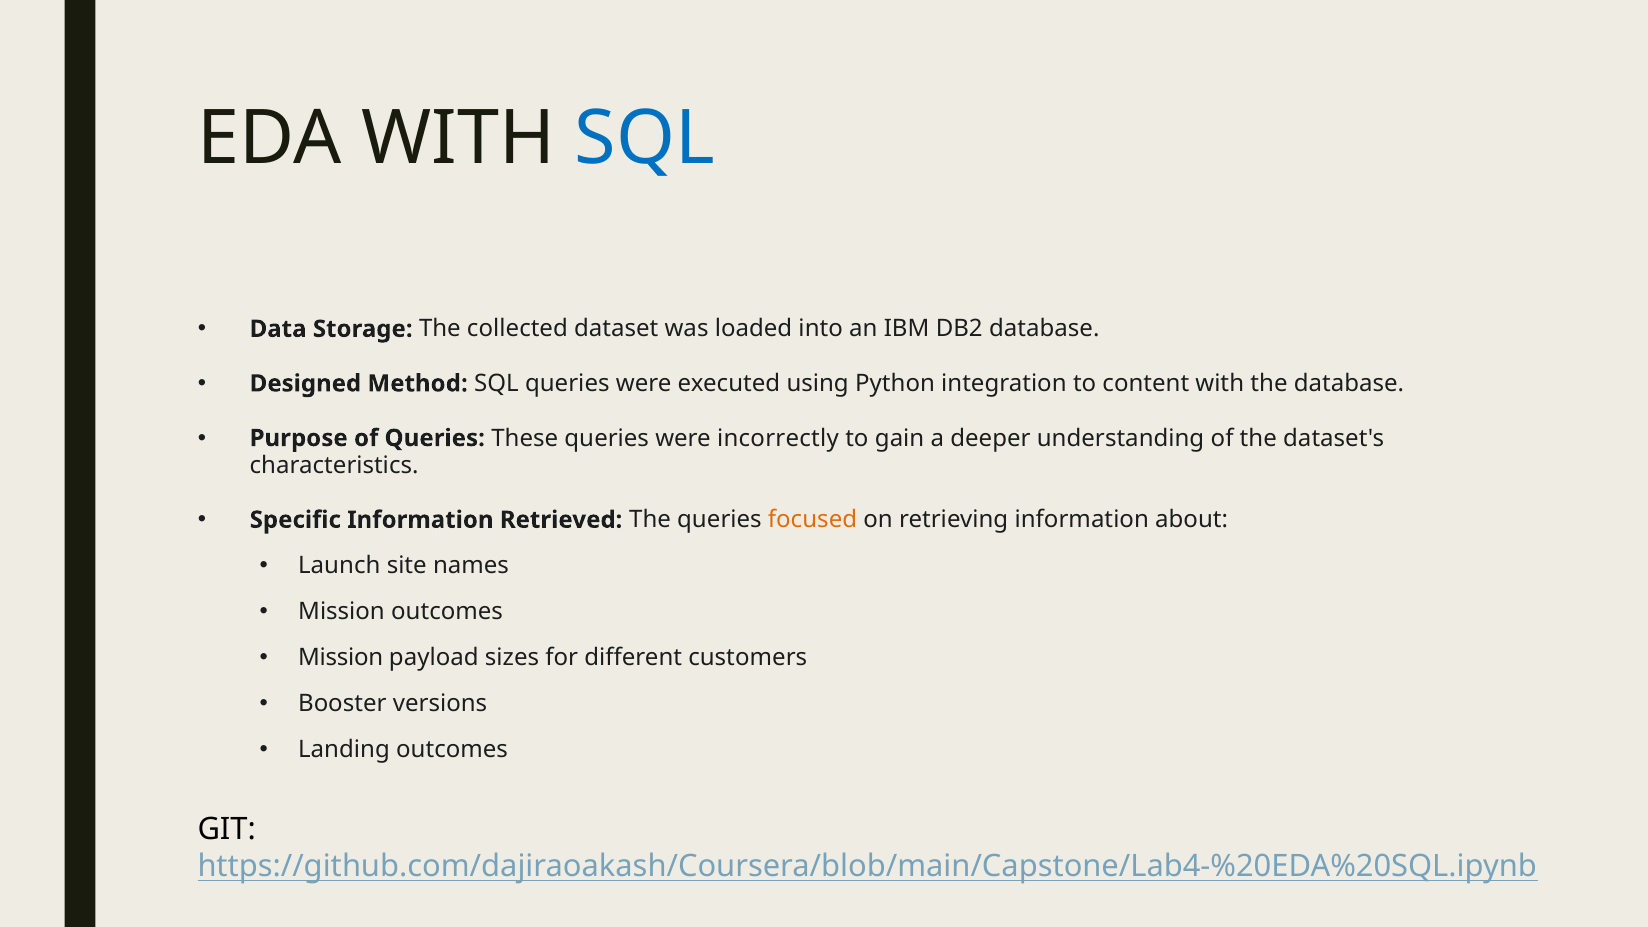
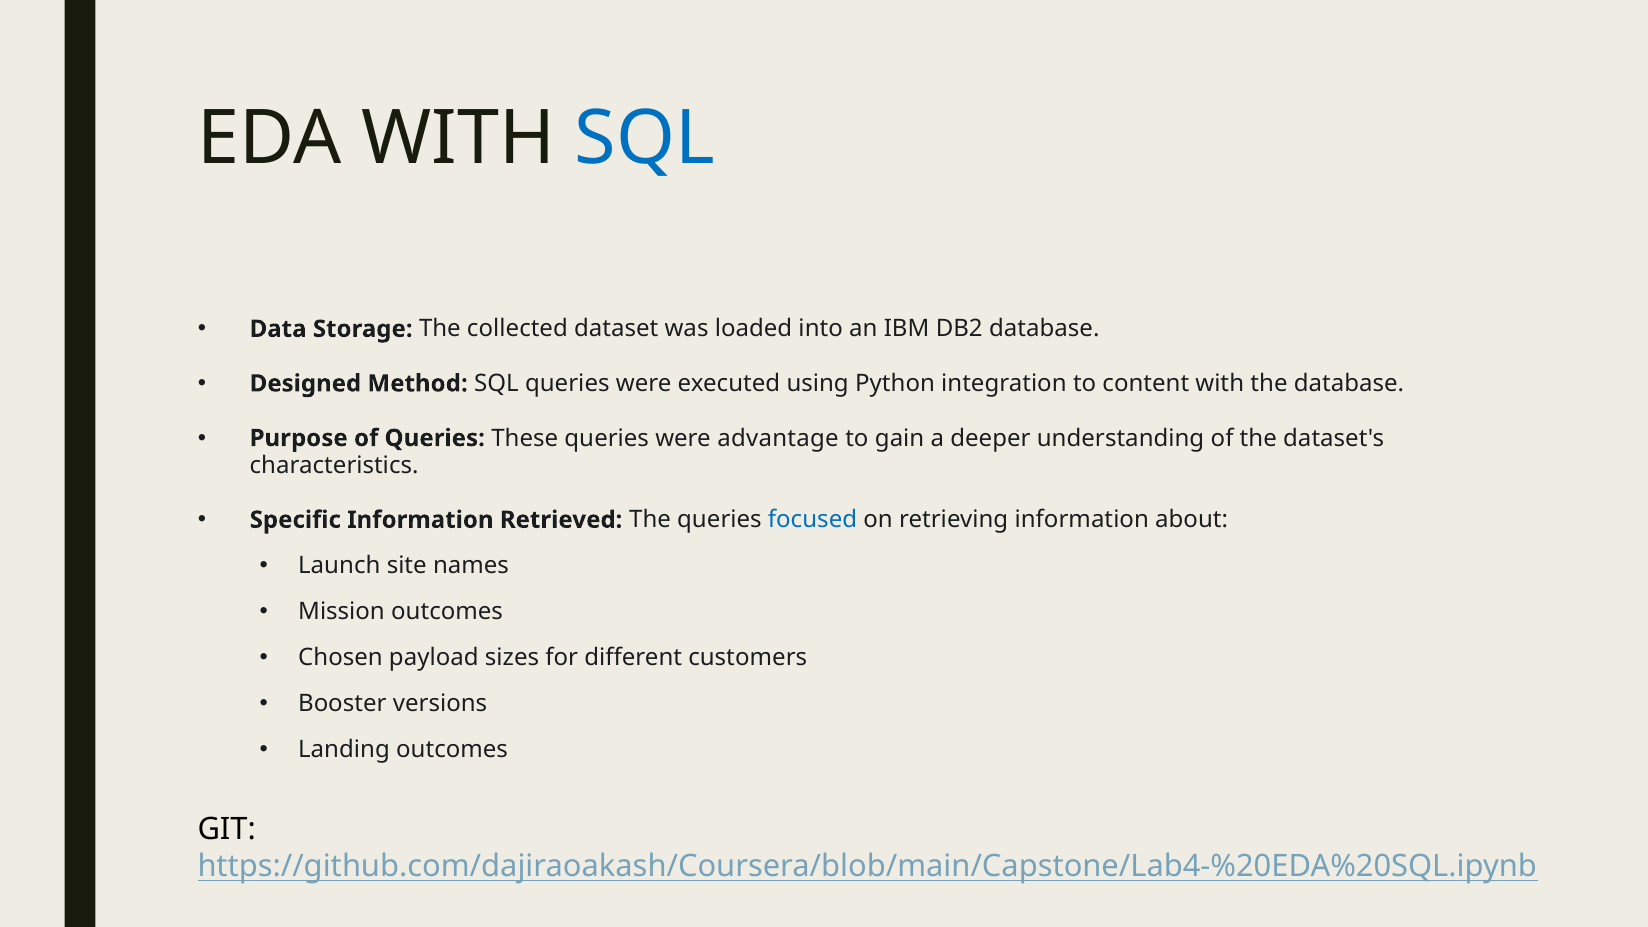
incorrectly: incorrectly -> advantage (778, 438)
focused colour: orange -> blue (812, 520)
Mission: Mission -> Chosen (340, 658)
